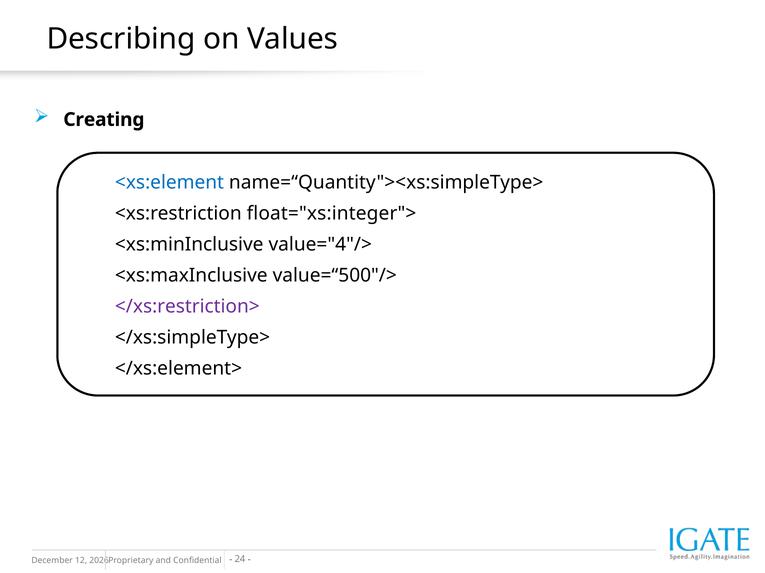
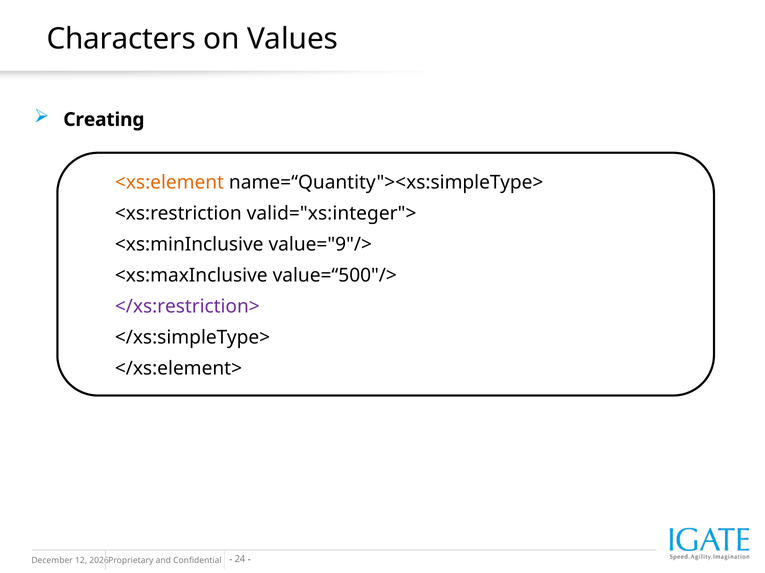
Describing: Describing -> Characters (121, 39)
<xs:element colour: blue -> orange (169, 183)
float="xs:integer">: float="xs:integer"> -> valid="xs:integer"> (332, 214)
value="4"/>: value="4"/> -> value="9"/> (320, 245)
